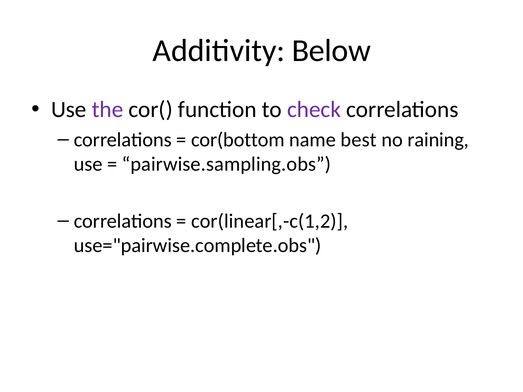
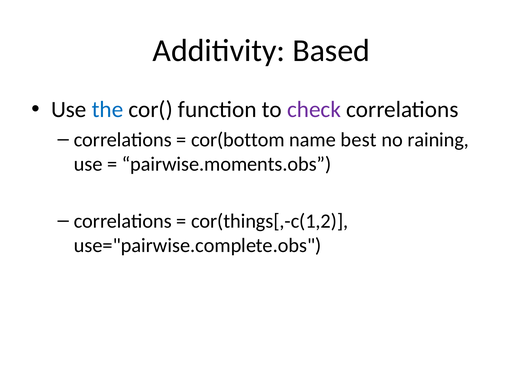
Below: Below -> Based (331, 51)
the colour: purple -> blue (108, 110)
pairwise.sampling.obs: pairwise.sampling.obs -> pairwise.moments.obs (227, 164)
cor(linear[,-c(1,2: cor(linear[,-c(1,2 -> cor(things[,-c(1,2 (270, 221)
